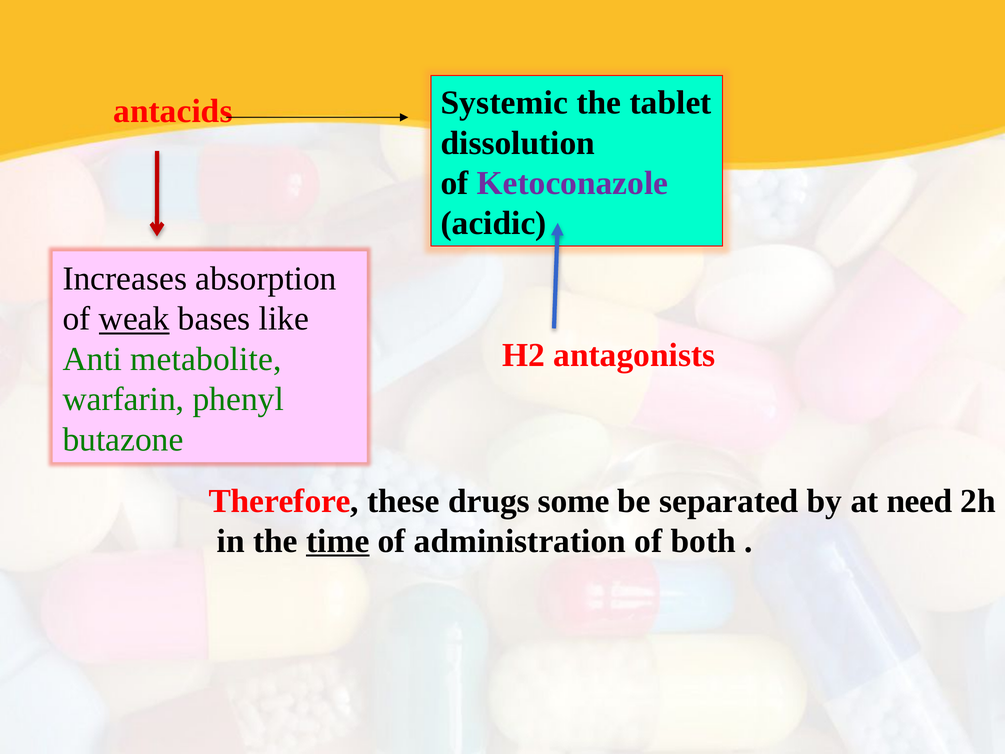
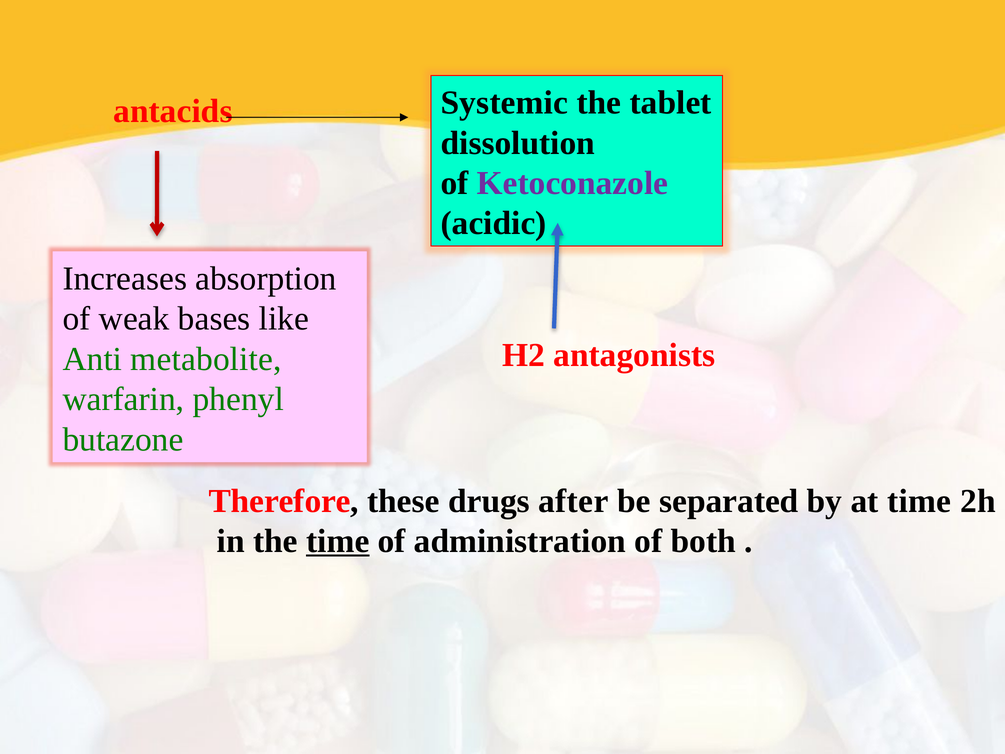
weak underline: present -> none (134, 319)
some: some -> after (573, 501)
at need: need -> time (919, 501)
